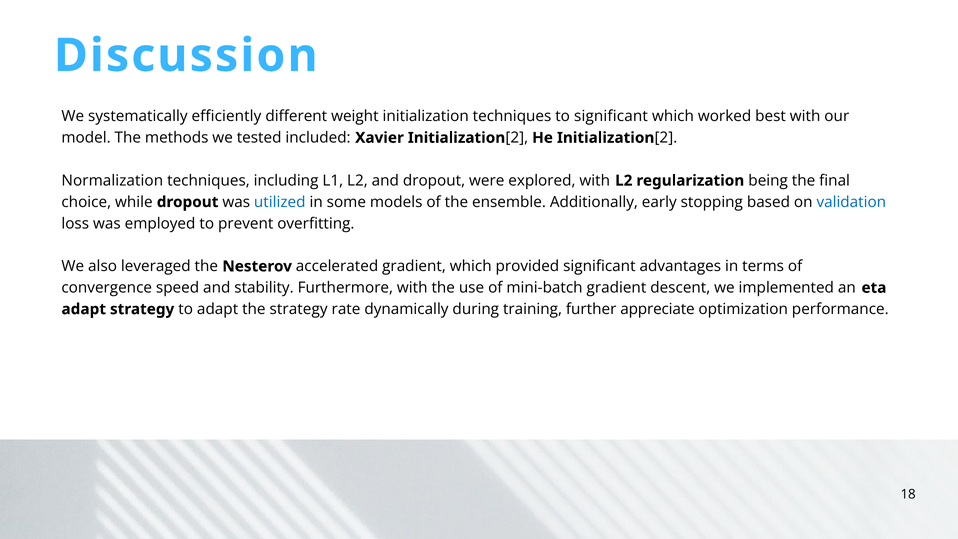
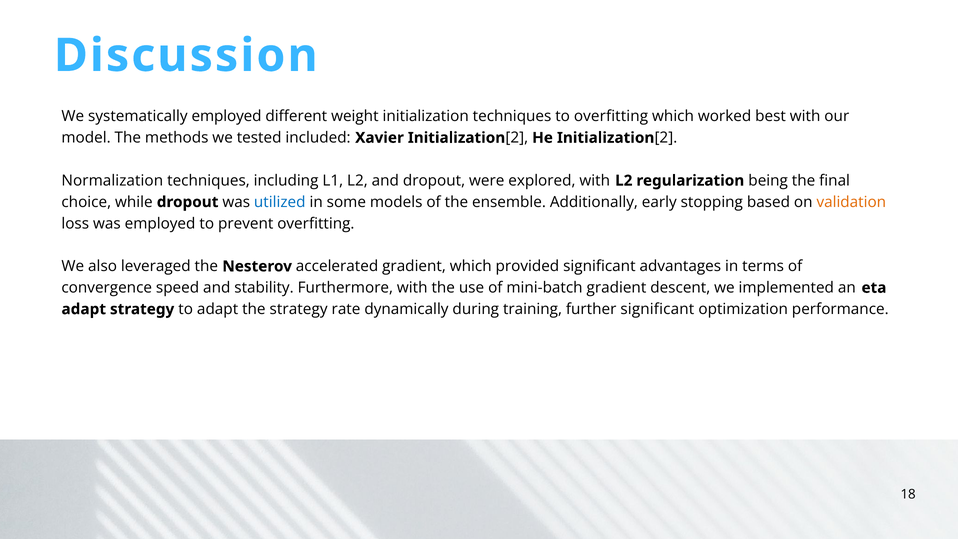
systematically efficiently: efficiently -> employed (227, 116)
to significant: significant -> overfitting (611, 116)
validation colour: blue -> orange (851, 202)
further appreciate: appreciate -> significant (657, 309)
